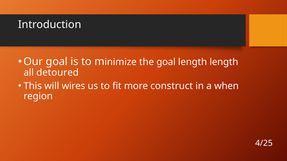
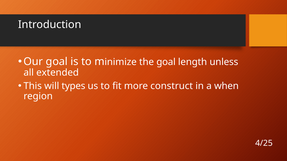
length length: length -> unless (224, 62)
detoured: detoured -> extended (58, 73)
wires: wires -> types (73, 86)
